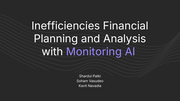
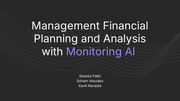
Inefficiencies: Inefficiencies -> Management (66, 26)
